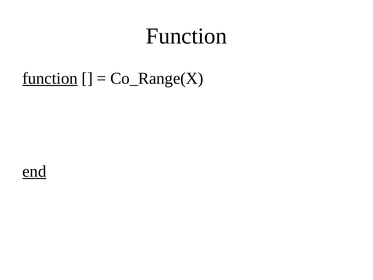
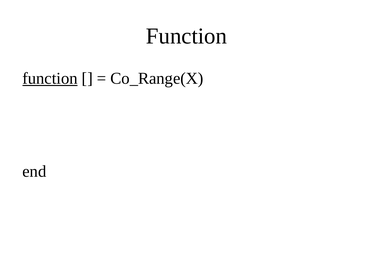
end underline: present -> none (34, 171)
